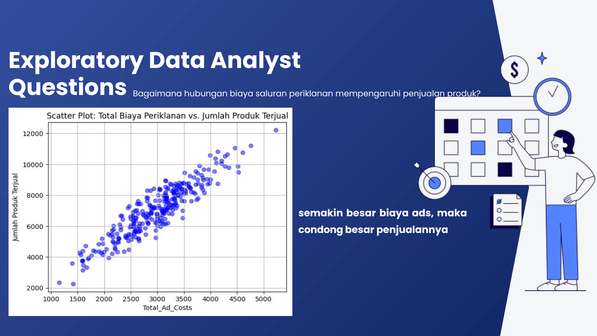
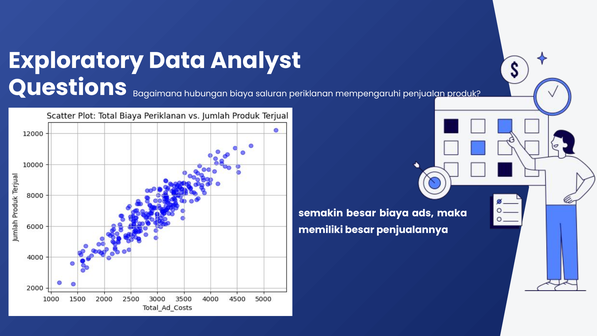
condong: condong -> memiliki (321, 230)
